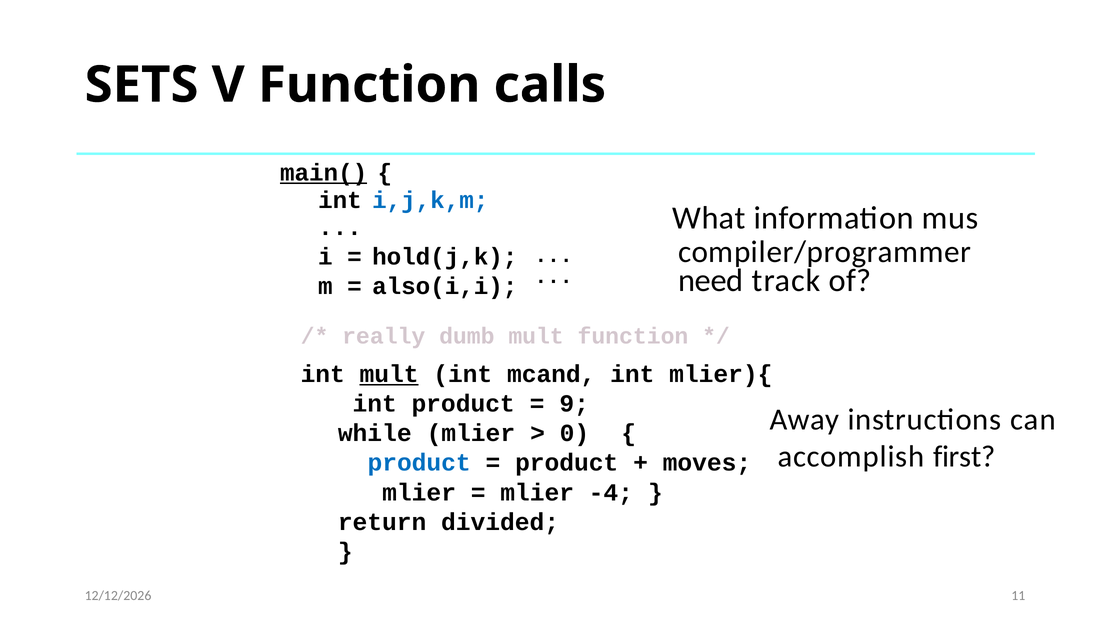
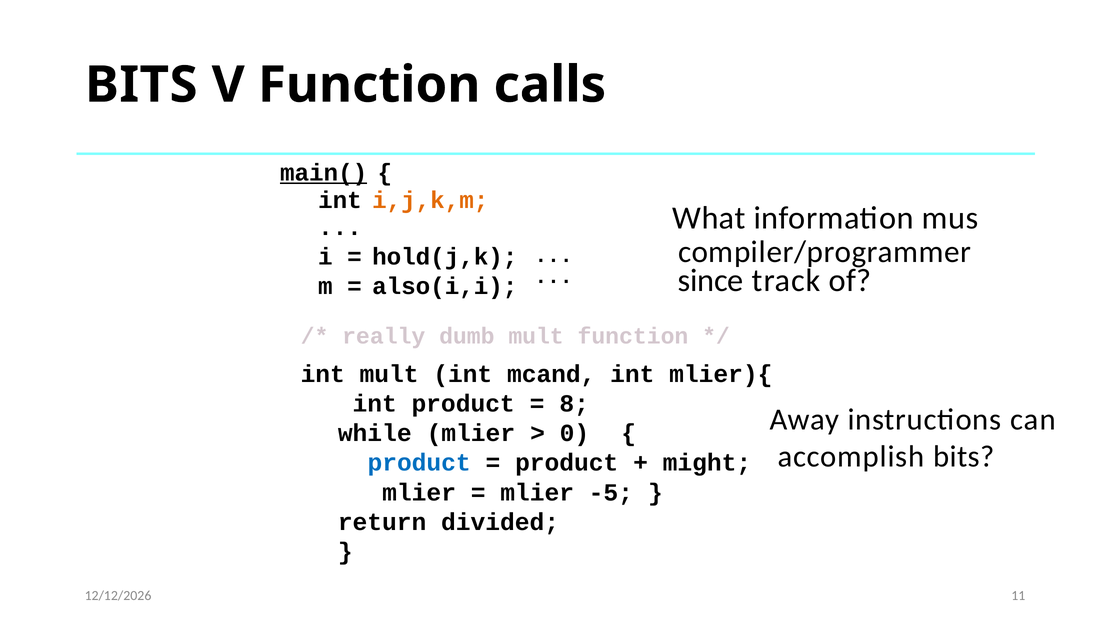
SETS: SETS -> BITS (141, 85)
i,j,k,m colour: blue -> orange (430, 200)
need: need -> since (711, 281)
mult underline: present -> none (389, 374)
9: 9 -> 8 (574, 404)
accomplish first: first -> bits (964, 457)
moves: moves -> might (707, 463)
-4: -4 -> -5 (611, 493)
